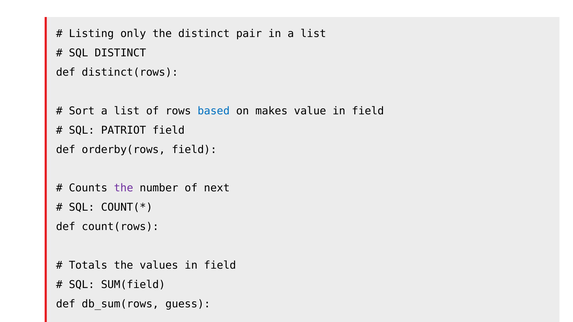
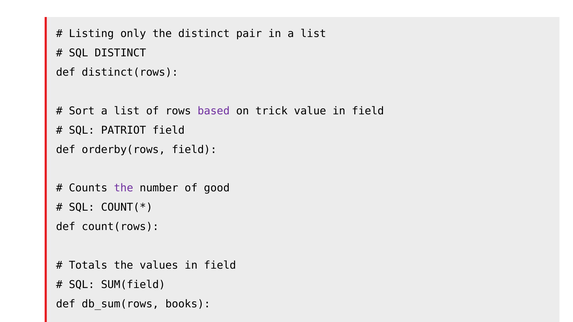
based colour: blue -> purple (214, 111)
makes: makes -> trick (272, 111)
next: next -> good (217, 188)
guess: guess -> books (188, 304)
